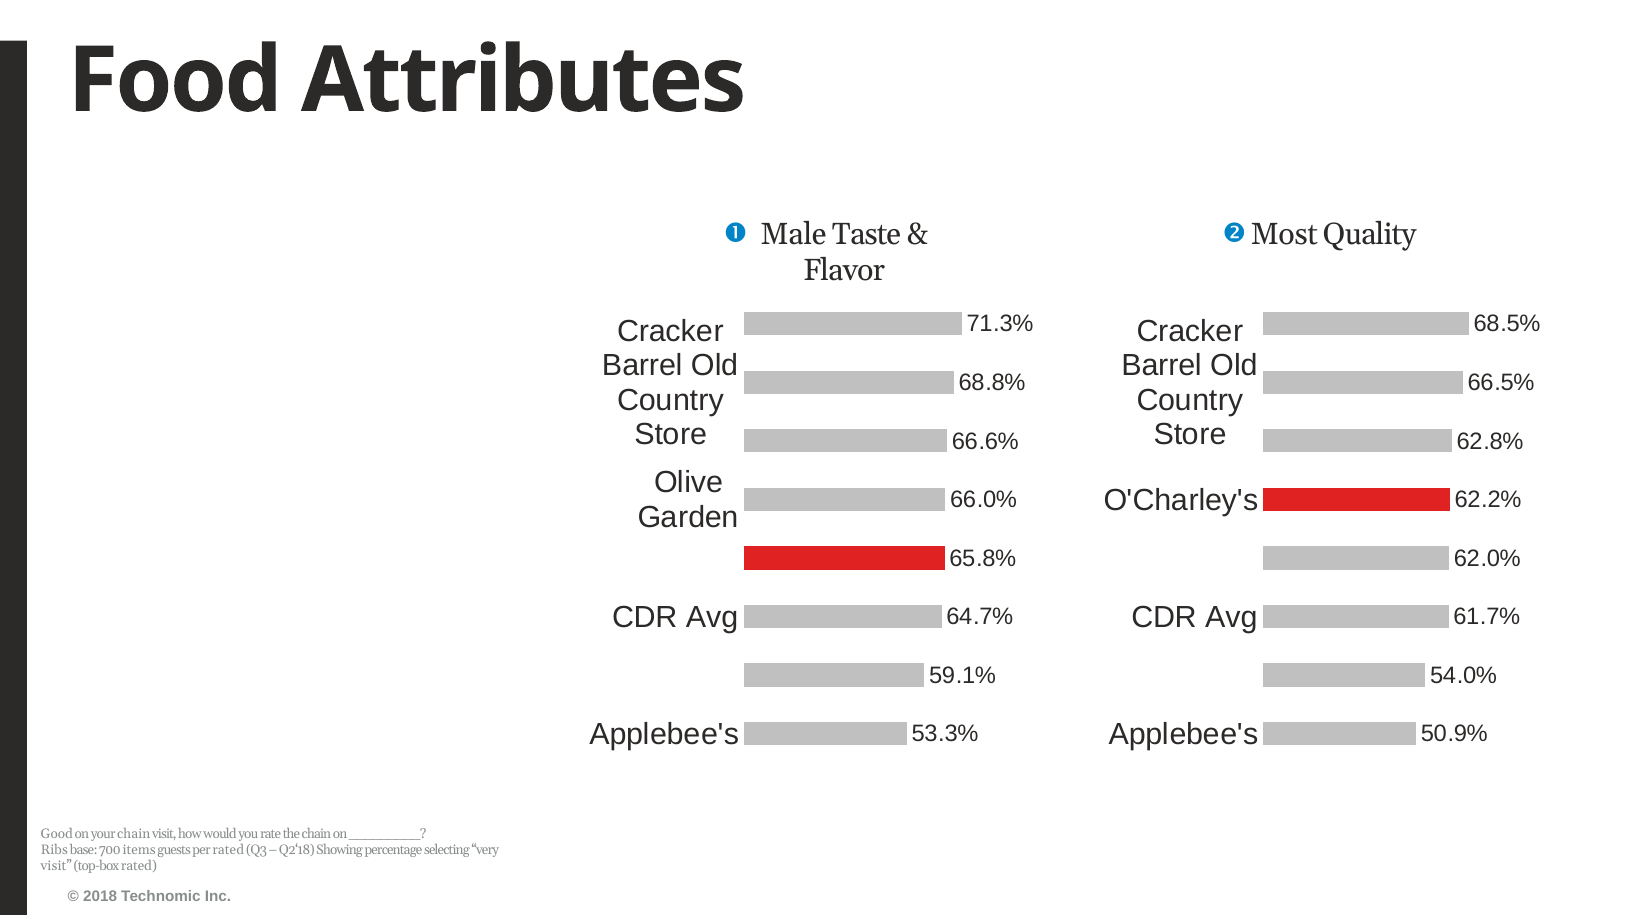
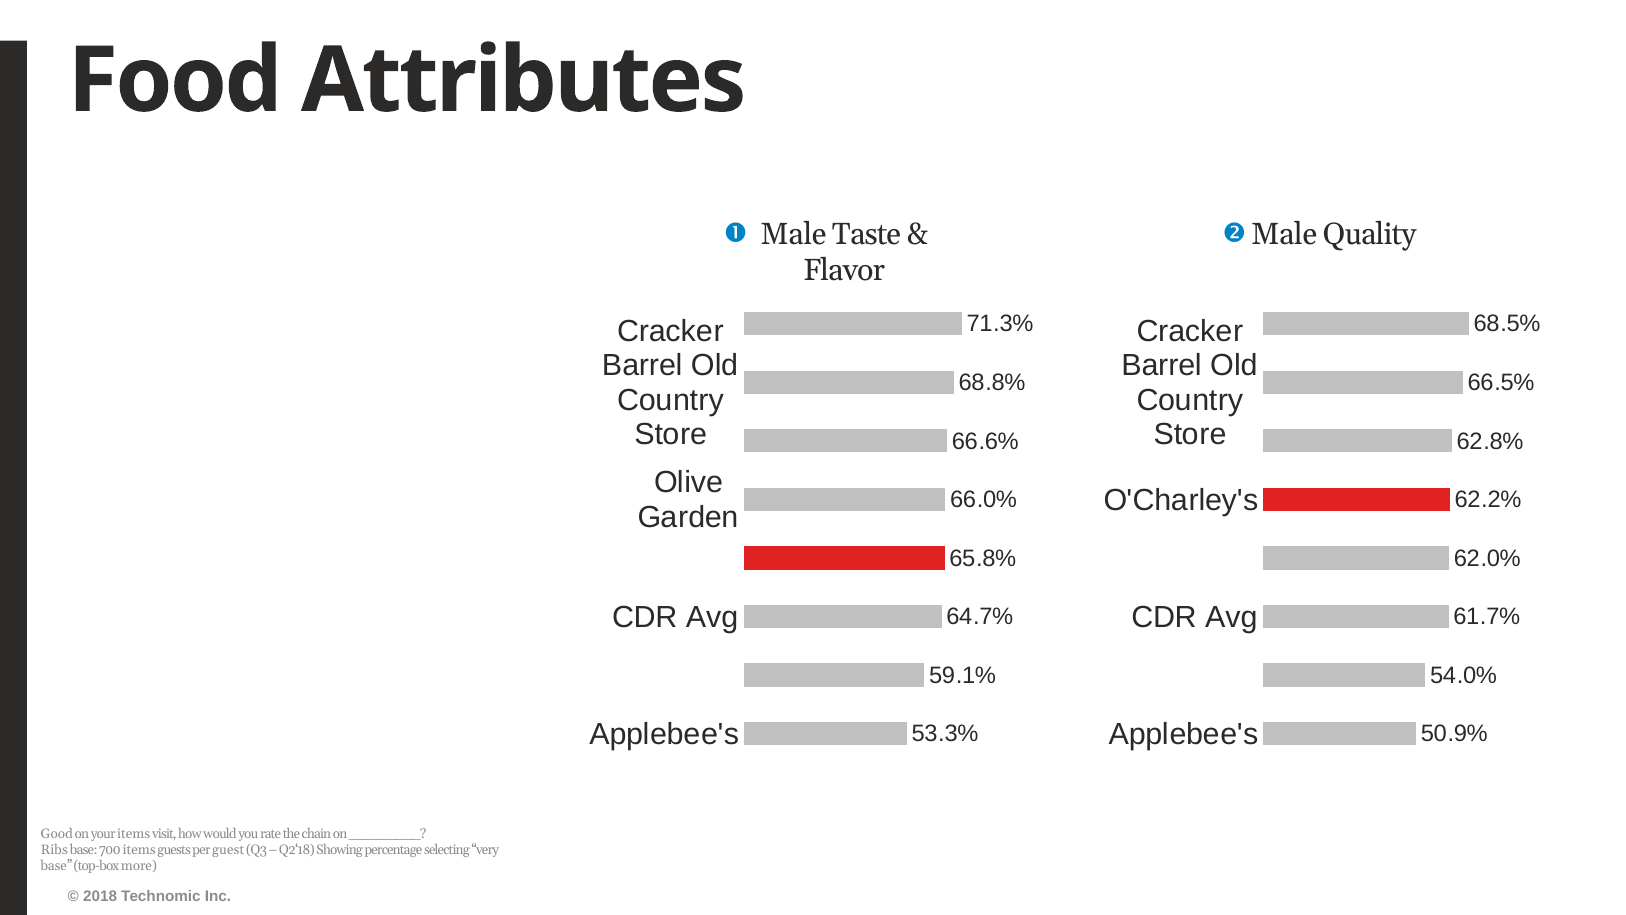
Most: Most -> Male (1284, 234)
your chain: chain -> items (134, 833)
per rated: rated -> guest (228, 850)
visit: visit -> base (56, 866)
top-box rated: rated -> more (139, 866)
